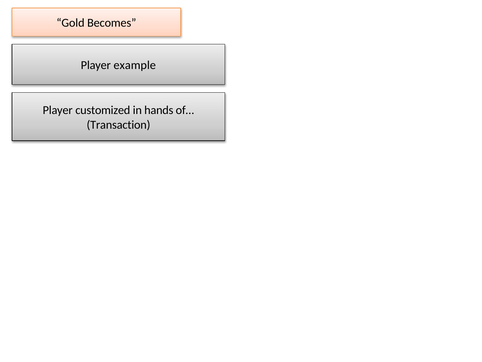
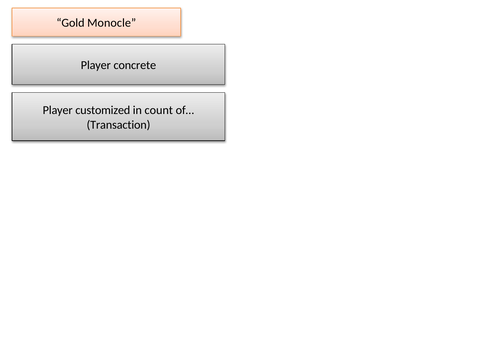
Becomes: Becomes -> Monocle (112, 23)
example: example -> concrete (135, 65)
hands: hands -> count (159, 110)
